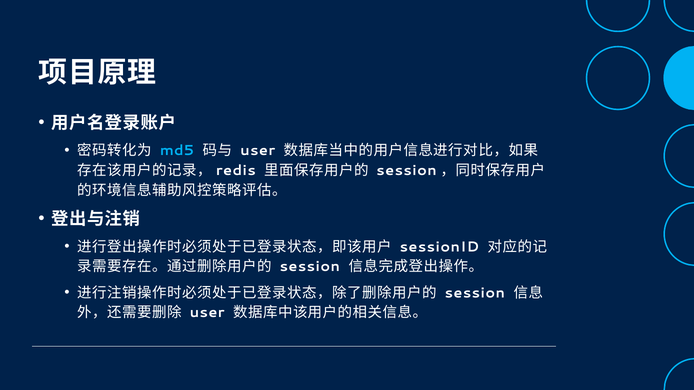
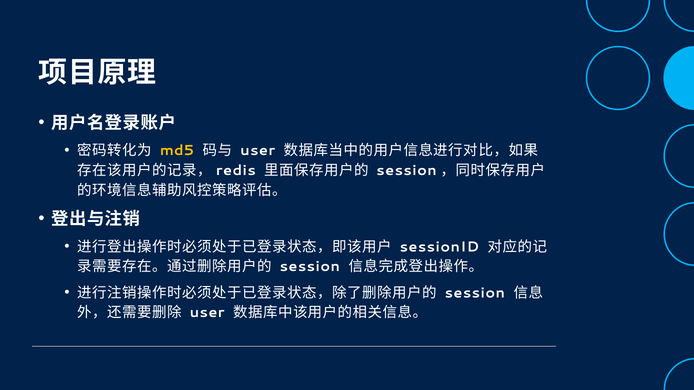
md5 colour: light blue -> yellow (177, 151)
